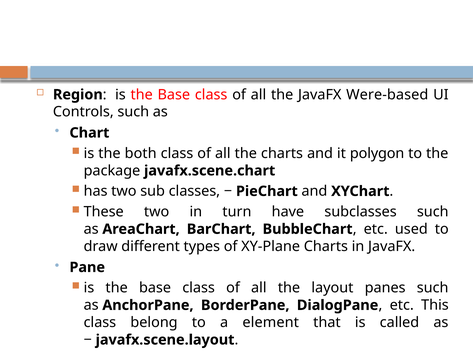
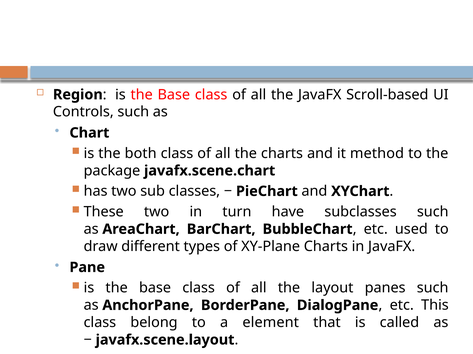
Were-based: Were-based -> Scroll-based (387, 95)
polygon: polygon -> method (377, 154)
